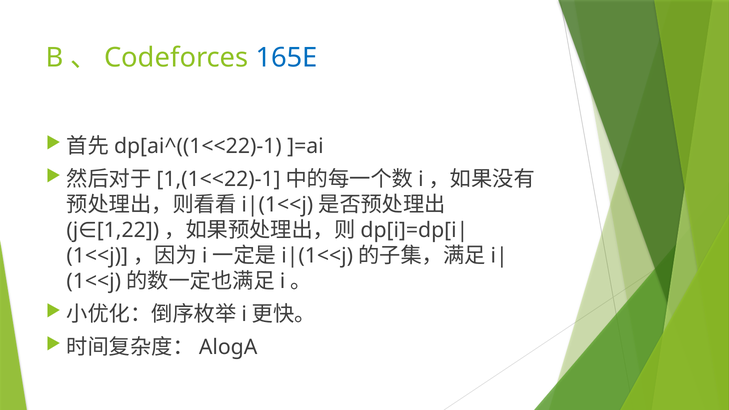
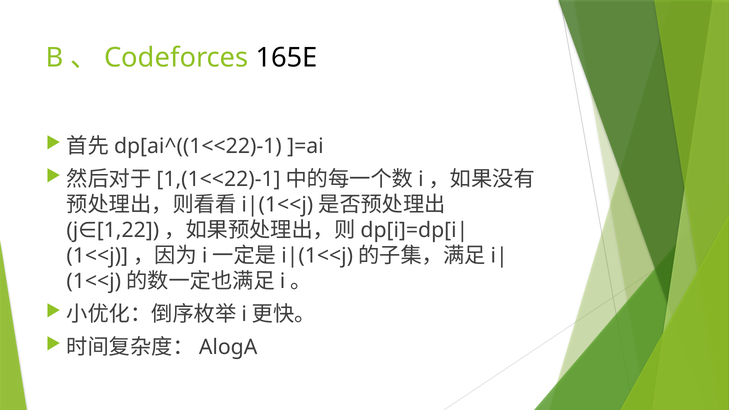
165E colour: blue -> black (287, 57)
